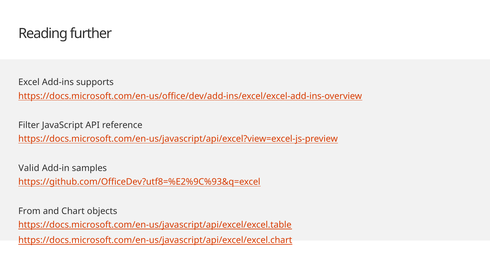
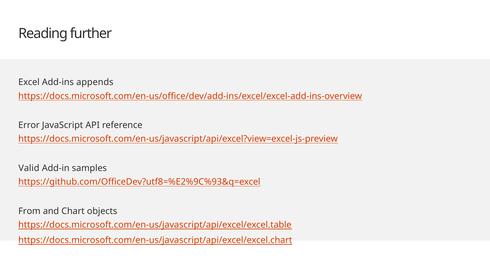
supports: supports -> appends (95, 82)
Filter: Filter -> Error (29, 125)
